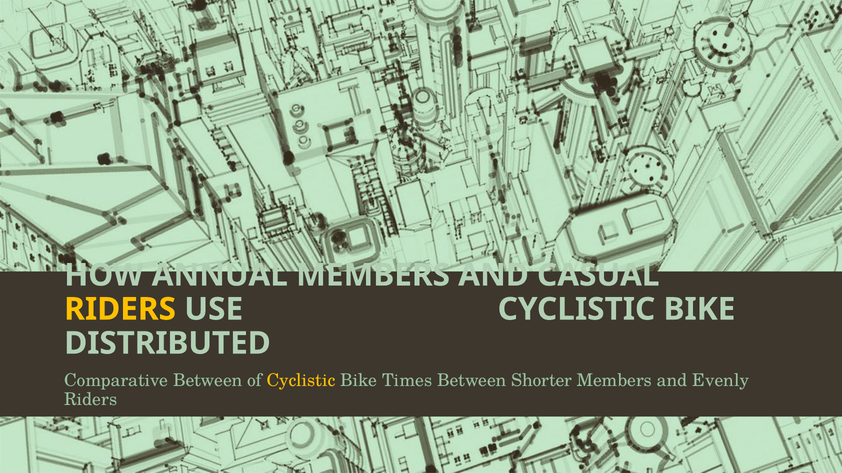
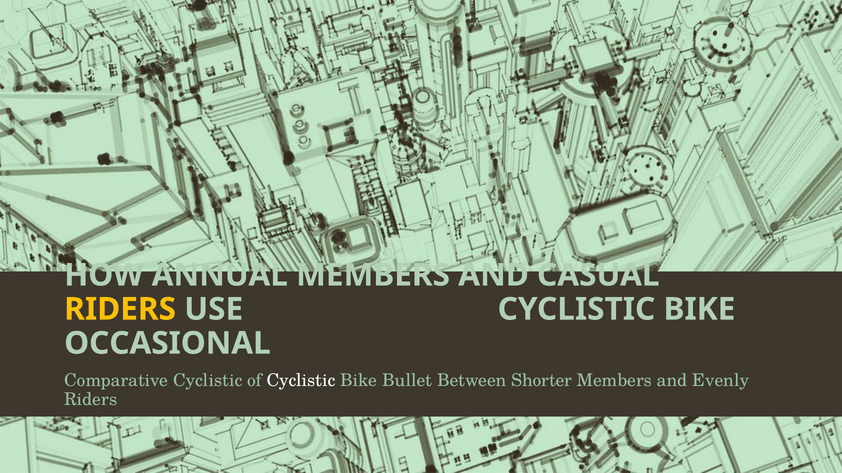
DISTRIBUTED: DISTRIBUTED -> OCCASIONAL (167, 344)
Comparative Between: Between -> Cyclistic (208, 381)
Cyclistic colour: yellow -> white (301, 381)
Times: Times -> Bullet (407, 381)
